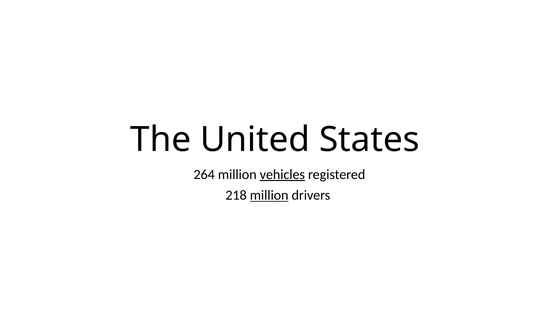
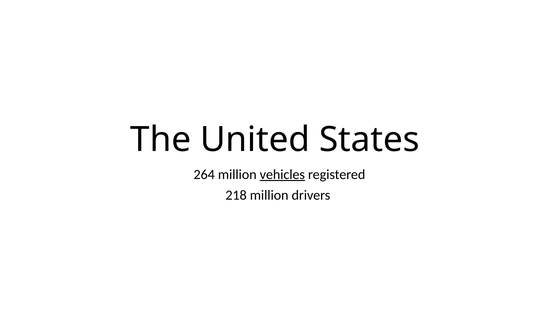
million underline: present -> none (269, 196)
